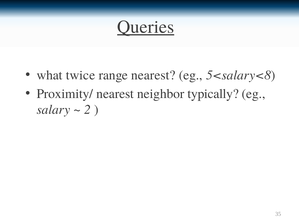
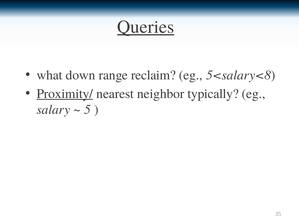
twice: twice -> down (81, 75)
range nearest: nearest -> reclaim (153, 75)
Proximity/ underline: none -> present (65, 94)
2: 2 -> 5 (87, 110)
